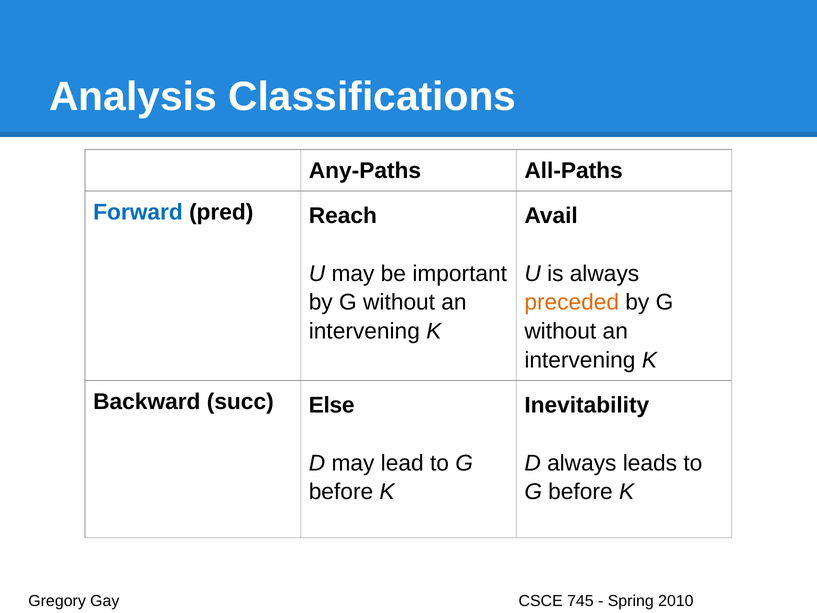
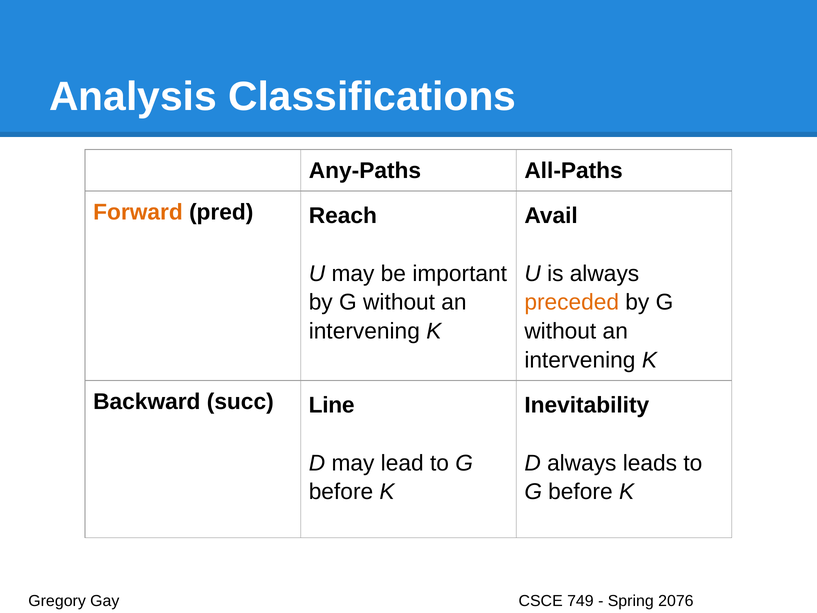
Forward colour: blue -> orange (138, 212)
Else: Else -> Line (332, 405)
745: 745 -> 749 (580, 601)
2010: 2010 -> 2076 (676, 601)
